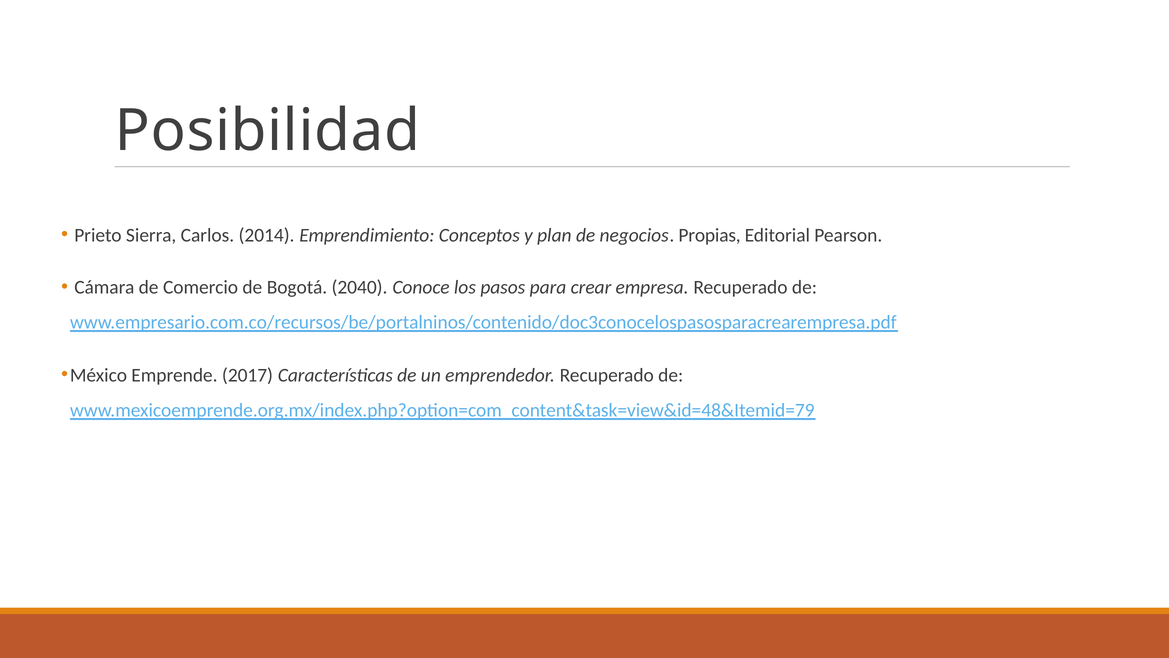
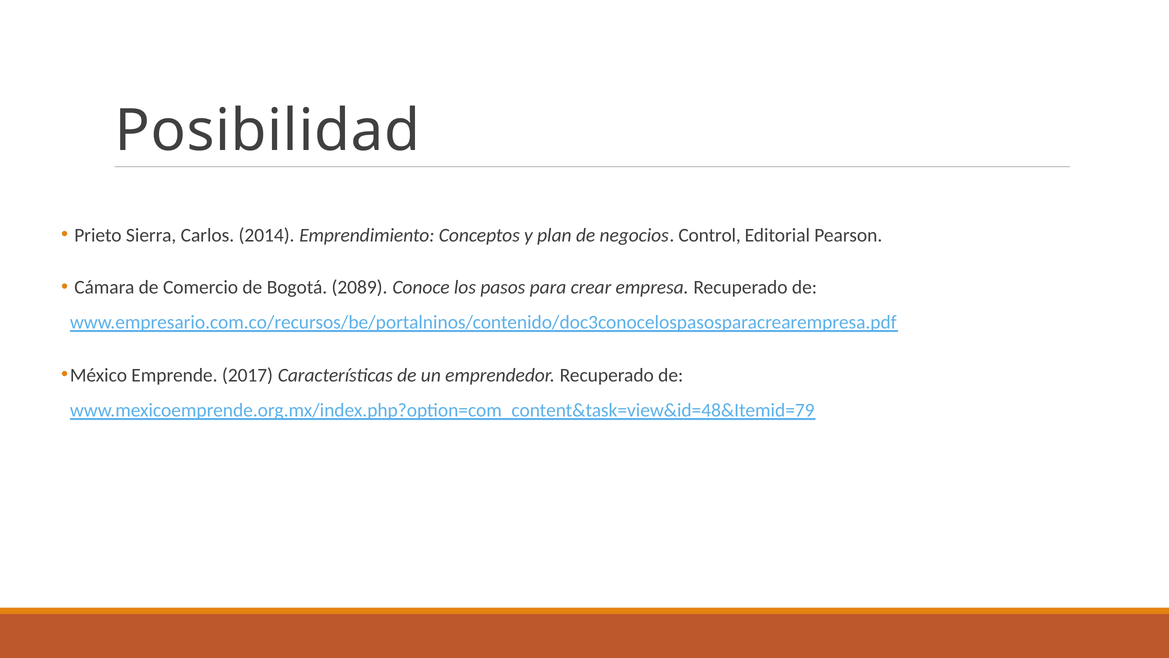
Propias: Propias -> Control (710, 235)
2040: 2040 -> 2089 (360, 287)
